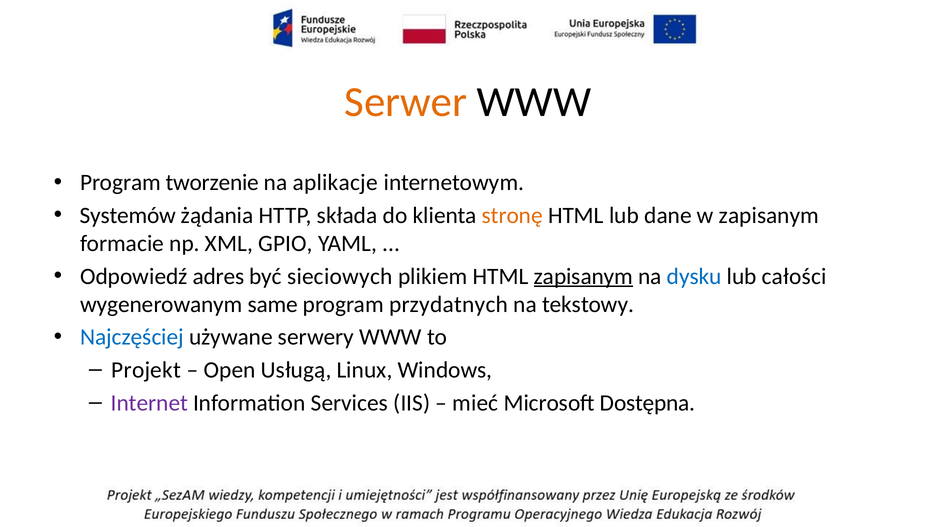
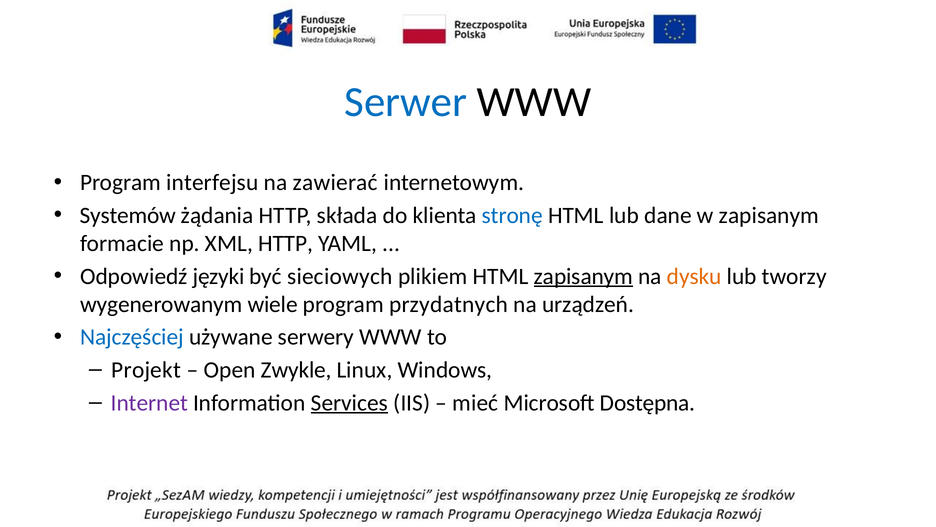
Serwer colour: orange -> blue (406, 102)
tworzenie: tworzenie -> interfejsu (212, 182)
aplikacje: aplikacje -> zawierać (335, 182)
stronę colour: orange -> blue (512, 215)
XML GPIO: GPIO -> HTTP (286, 243)
adres: adres -> języki (219, 276)
dysku colour: blue -> orange (694, 276)
całości: całości -> tworzy (794, 276)
same: same -> wiele (273, 304)
tekstowy: tekstowy -> urządzeń (588, 304)
Usługą: Usługą -> Zwykle (296, 370)
Services underline: none -> present (349, 402)
